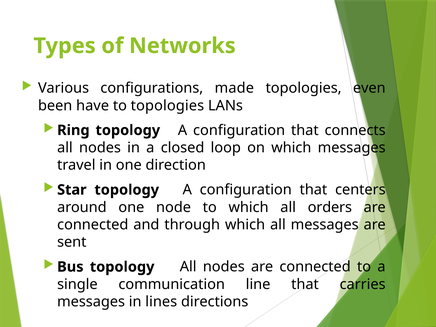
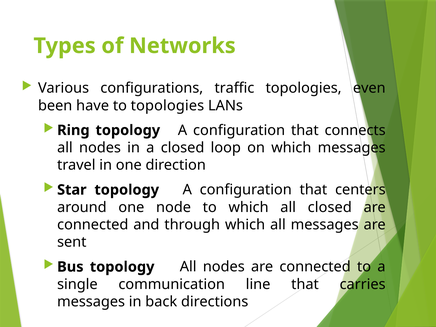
made: made -> traffic (234, 88)
all orders: orders -> closed (330, 207)
lines: lines -> back (161, 302)
